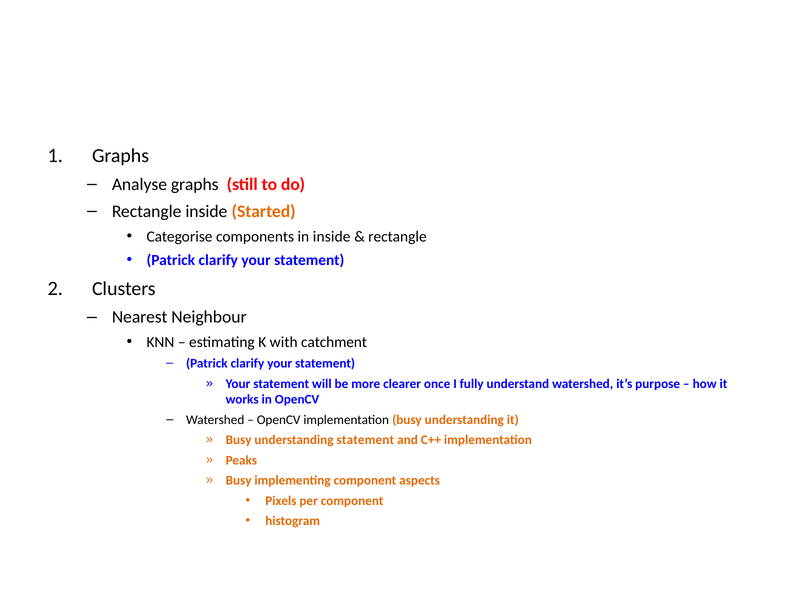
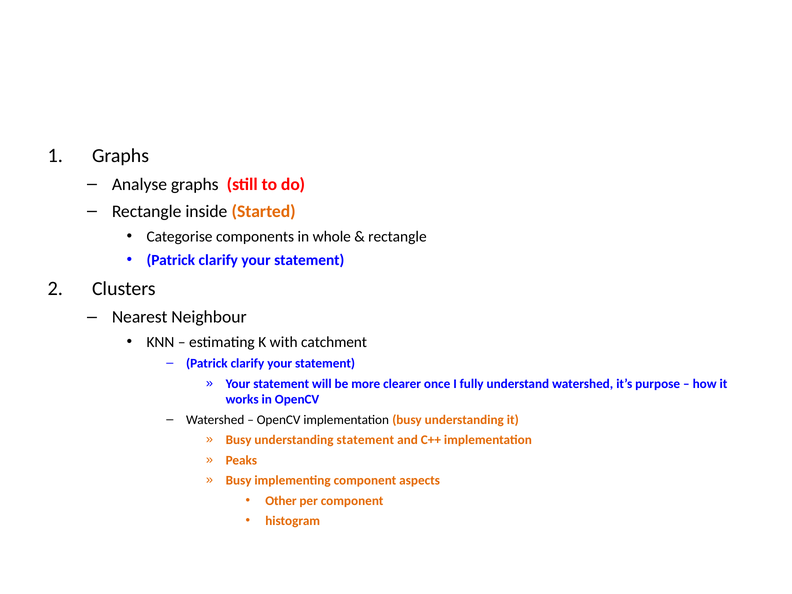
in inside: inside -> whole (332, 236)
Pixels: Pixels -> Other (281, 501)
